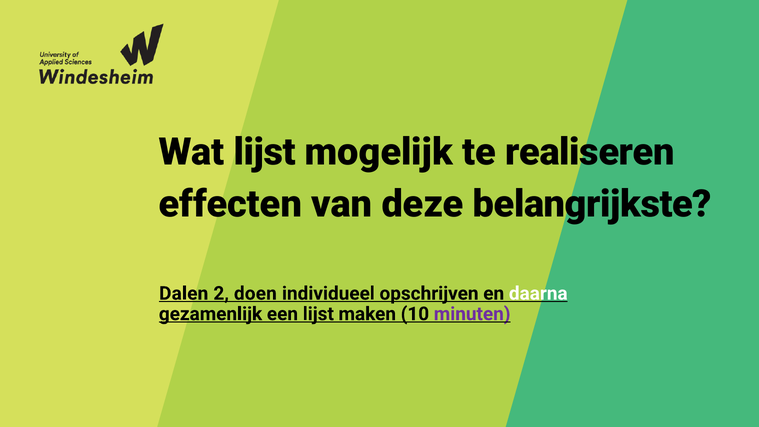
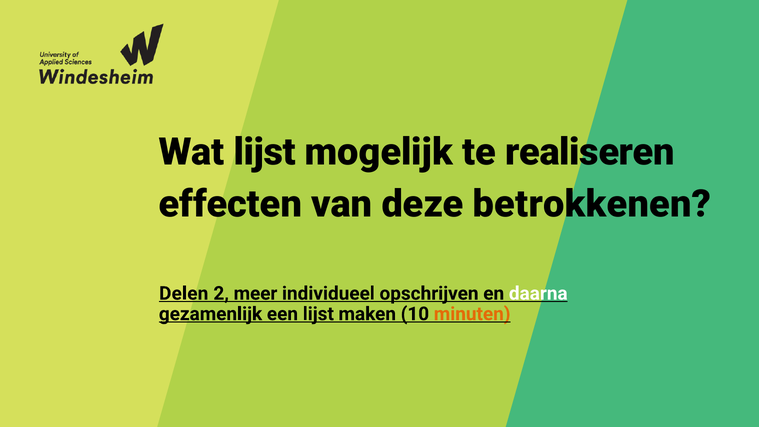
belangrijkste: belangrijkste -> betrokkenen (592, 204)
Dalen: Dalen -> Delen (184, 293)
doen: doen -> meer (256, 293)
minuten colour: purple -> orange (472, 314)
